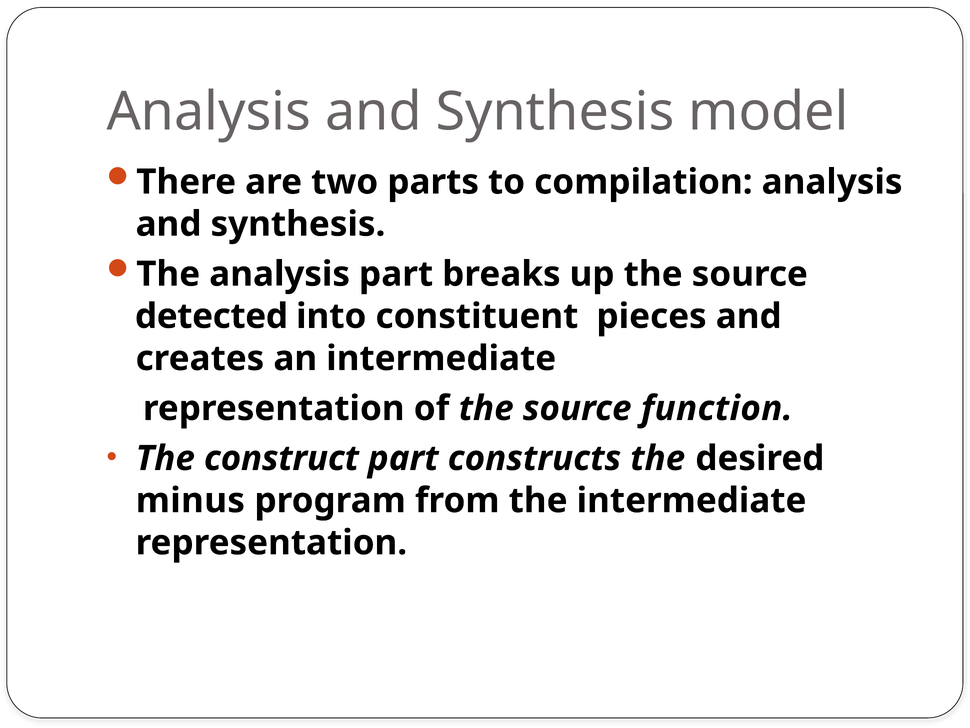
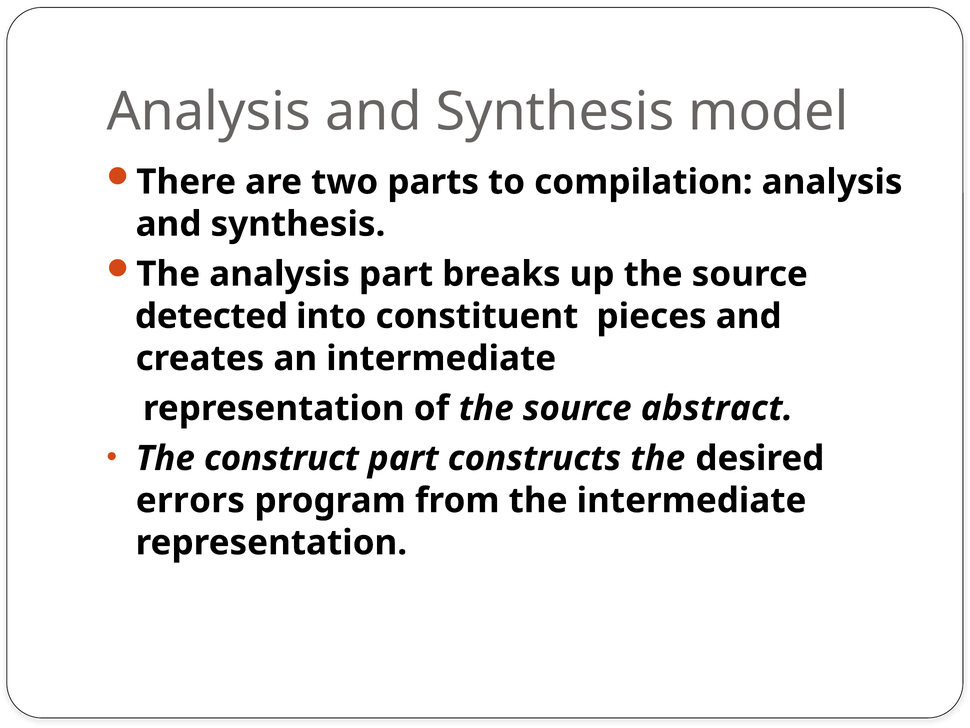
function: function -> abstract (717, 408)
minus: minus -> errors (190, 500)
